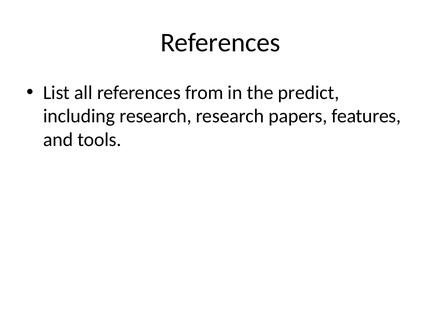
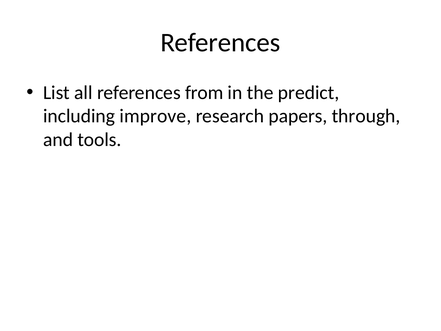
including research: research -> improve (155, 116)
features: features -> through (366, 116)
